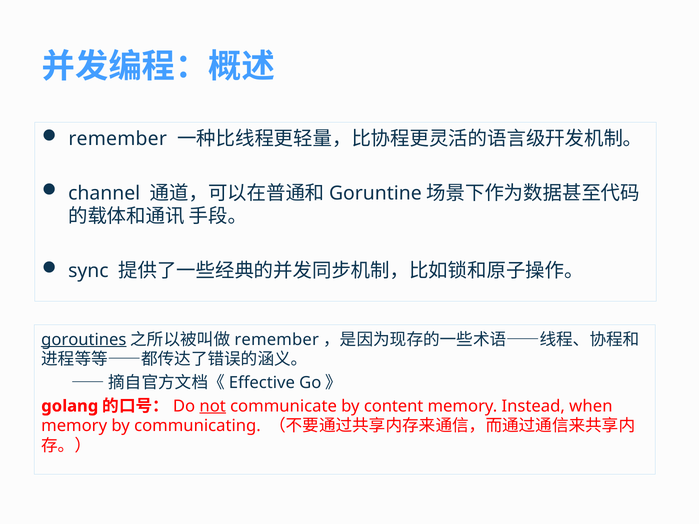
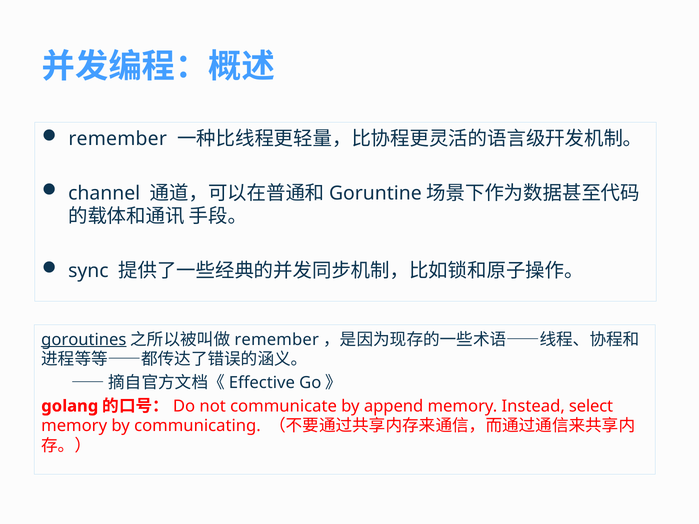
not underline: present -> none (213, 406)
content: content -> append (394, 406)
when: when -> select (591, 406)
